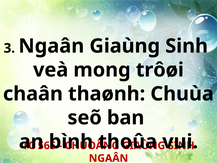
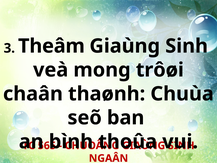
3 Ngaân: Ngaân -> Theâm (51, 46)
